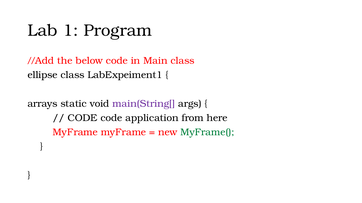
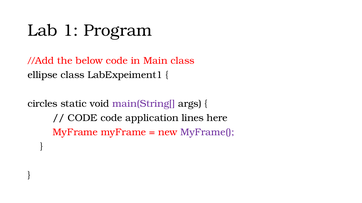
arrays: arrays -> circles (43, 104)
from: from -> lines (193, 118)
MyFrame( colour: green -> purple (208, 133)
